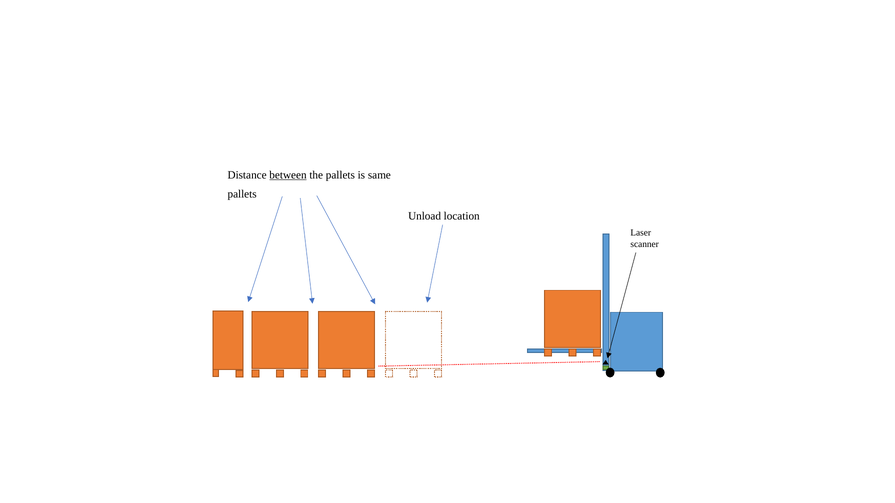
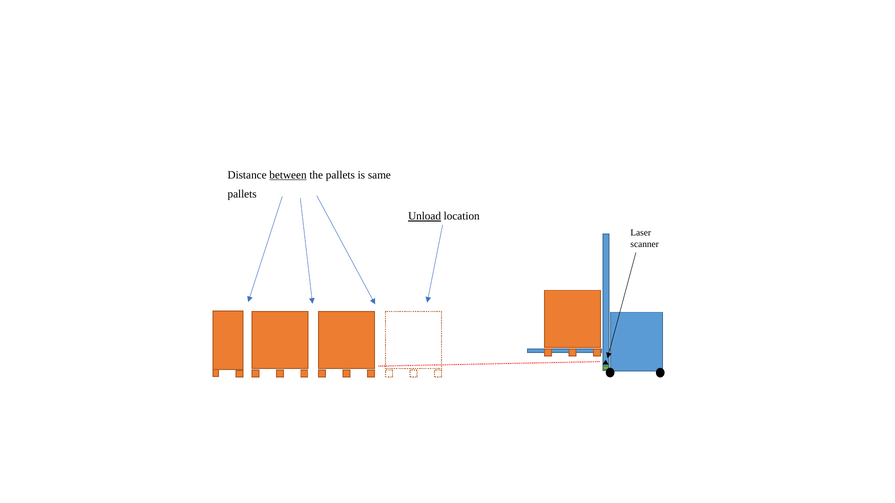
Unload underline: none -> present (425, 216)
